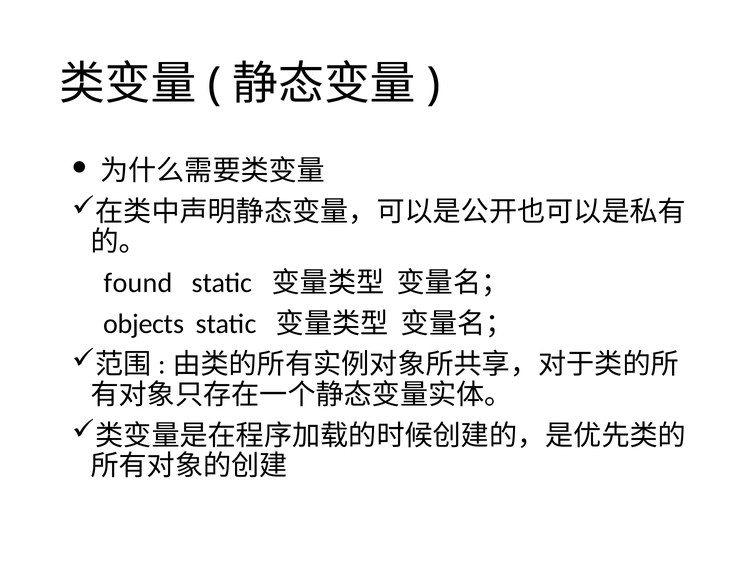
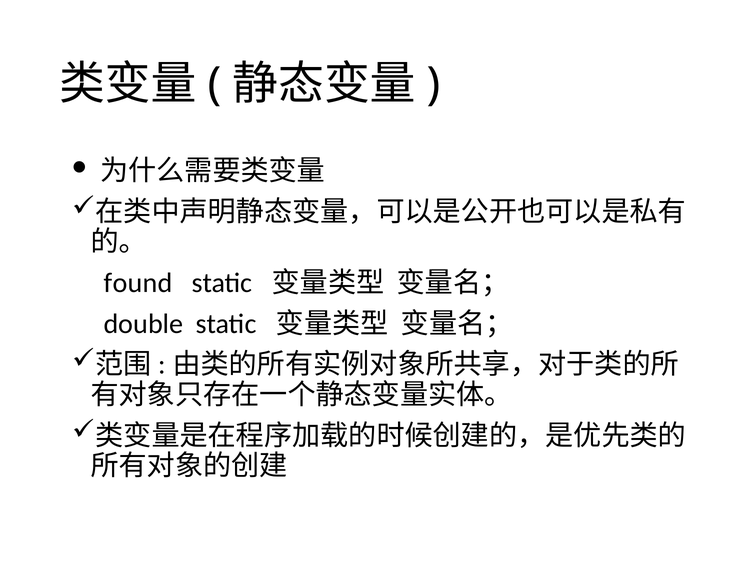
objects: objects -> double (144, 324)
